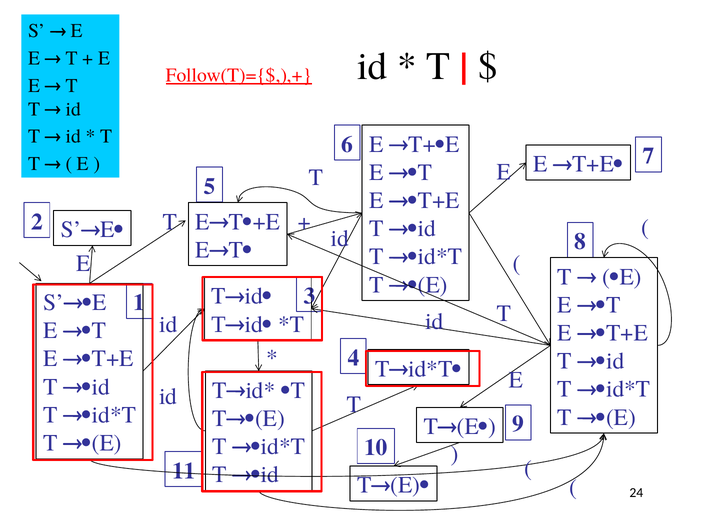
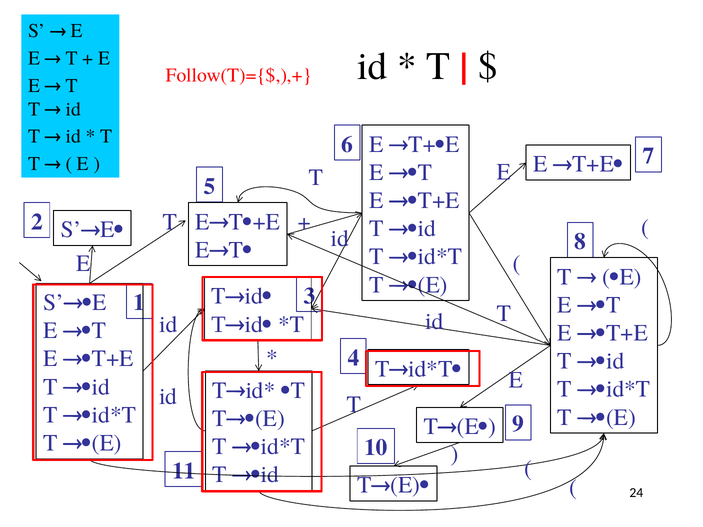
Follow(T)={$,),+ underline: present -> none (239, 75)
